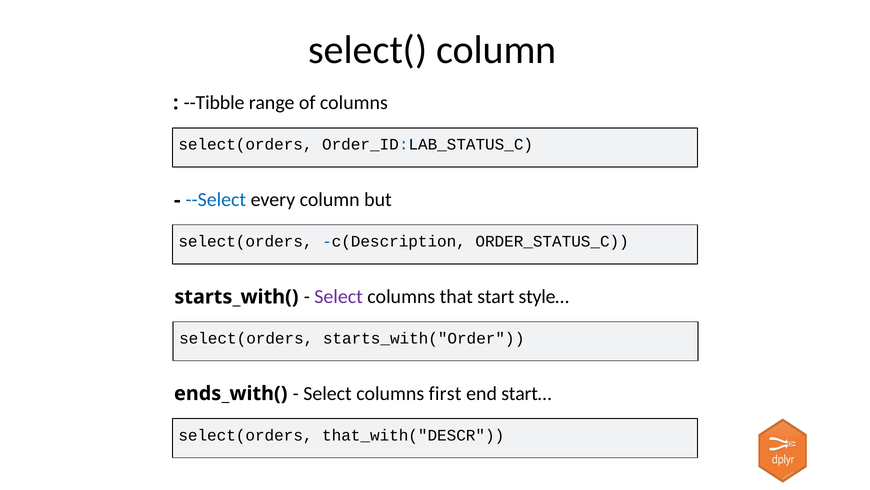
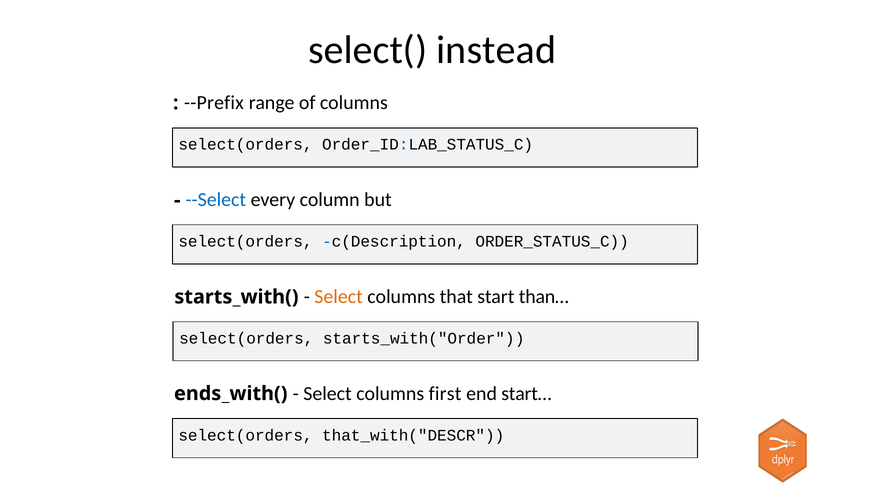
select( column: column -> instead (496, 50)
--Tibble: --Tibble -> --Prefix (214, 103)
Select colour: purple -> orange (339, 297)
style…: style… -> than… (544, 297)
